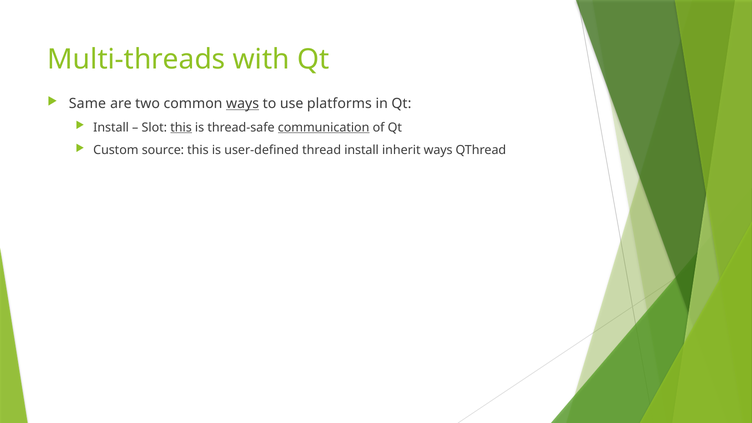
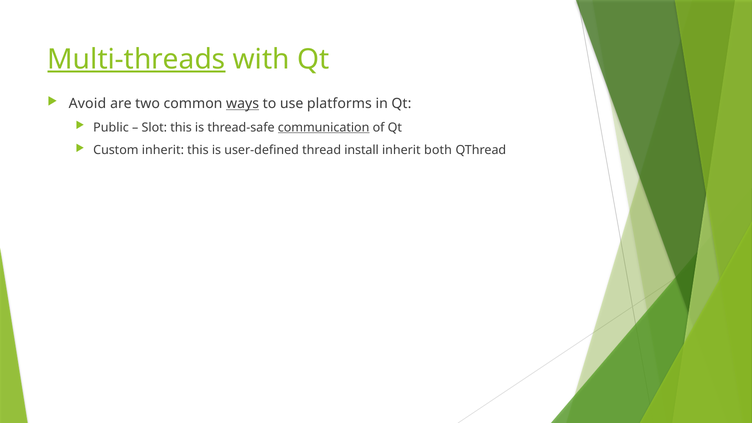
Multi-threads underline: none -> present (136, 59)
Same: Same -> Avoid (87, 104)
Install: Install -> Public (111, 127)
this underline: present -> none (181, 127)
Custom source: source -> inherit (163, 150)
inherit ways: ways -> both (438, 150)
